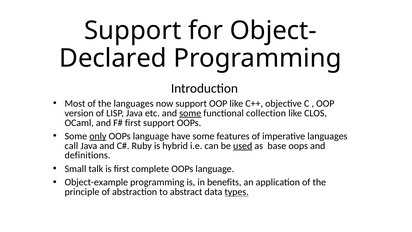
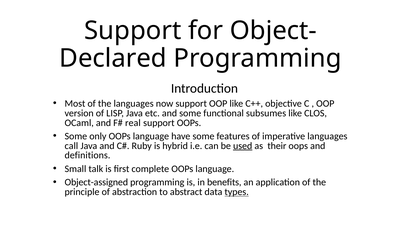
some underline: present -> none (190, 113)
collection: collection -> subsumes (266, 113)
first: first -> real (133, 123)
only underline: present -> none (98, 136)
base: base -> their (277, 146)
Object-example: Object-example -> Object-assigned (96, 182)
